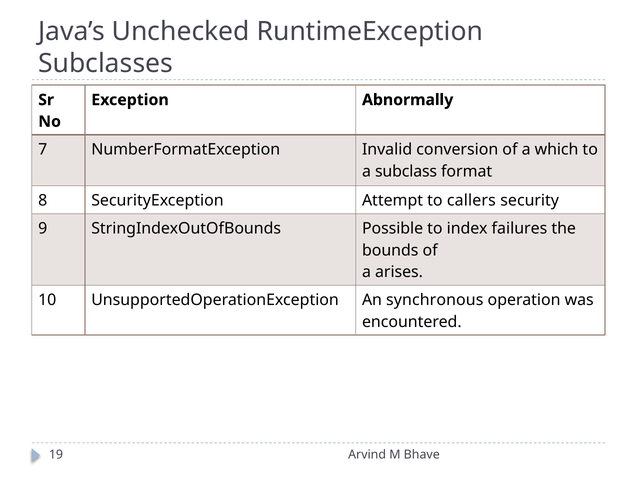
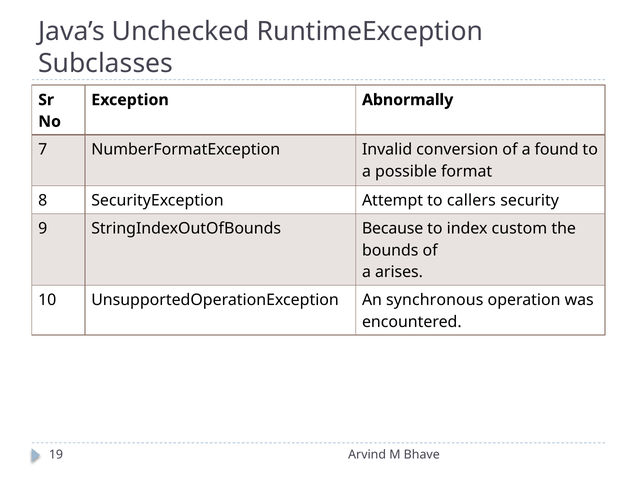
which: which -> found (557, 150)
subclass: subclass -> possible (406, 171)
Possible: Possible -> Because (393, 229)
failures: failures -> custom (519, 229)
